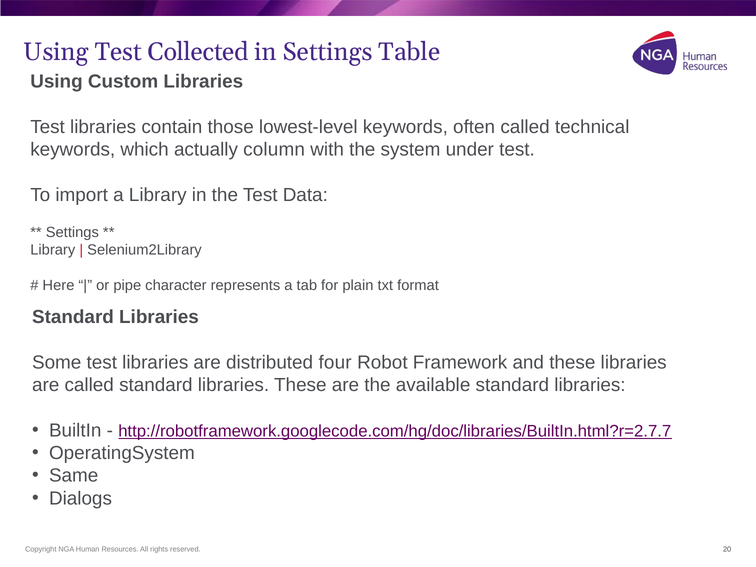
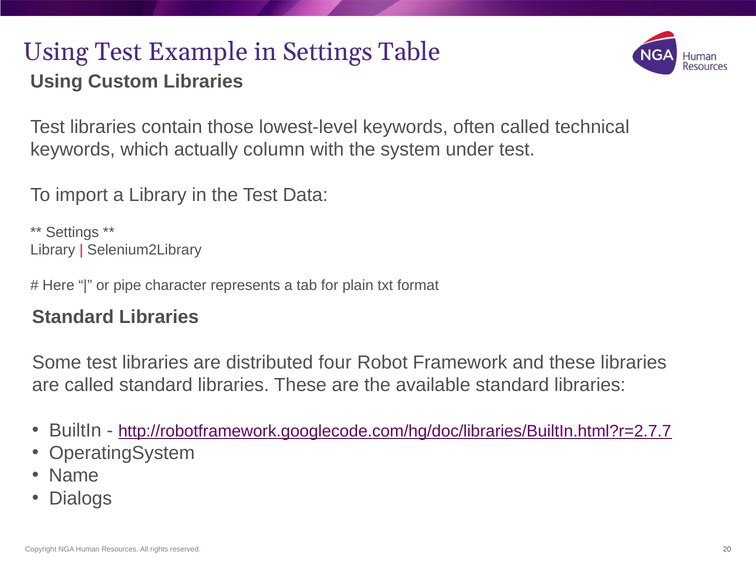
Collected: Collected -> Example (198, 52)
Same: Same -> Name (74, 476)
